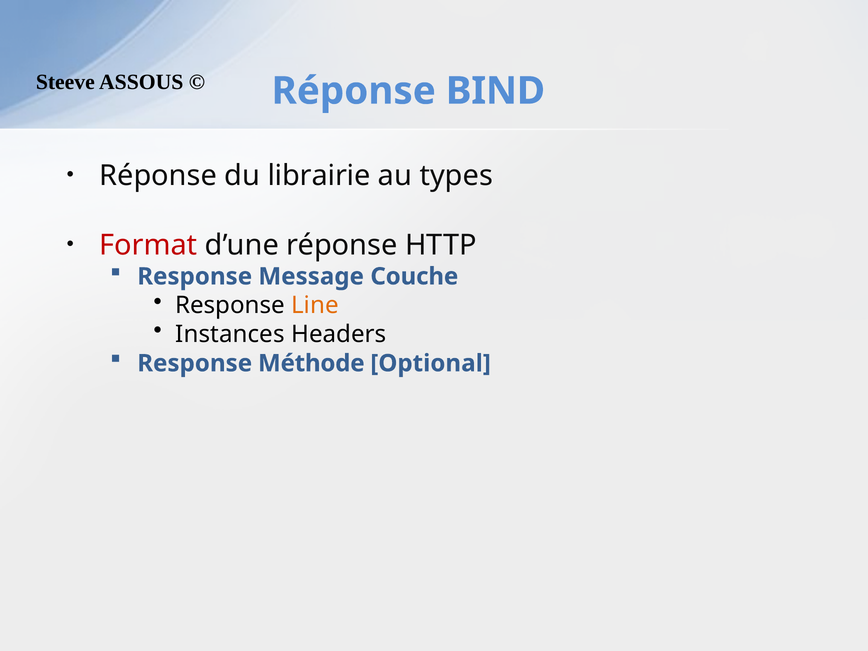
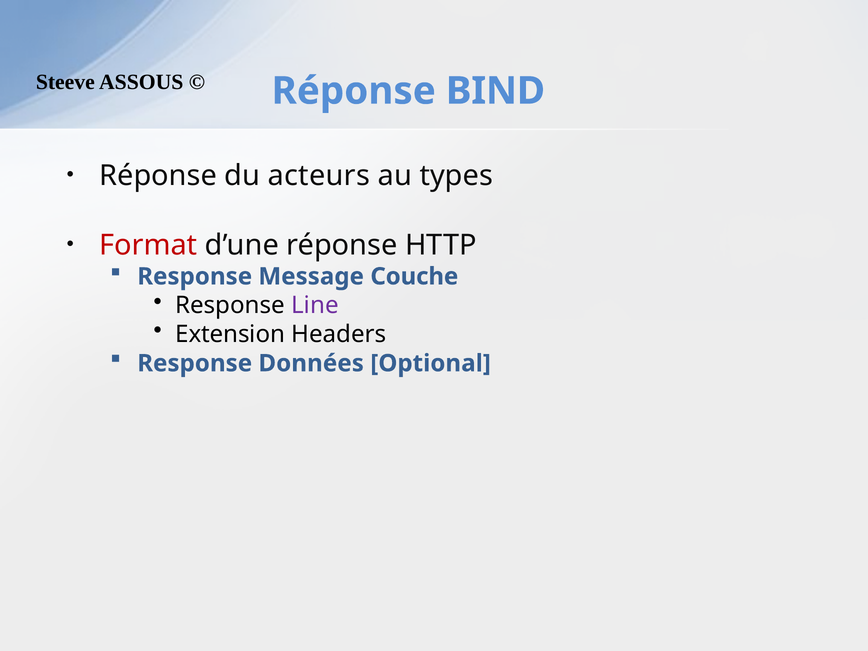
librairie: librairie -> acteurs (319, 176)
Line colour: orange -> purple (315, 305)
Instances: Instances -> Extension (230, 334)
Méthode: Méthode -> Données (311, 363)
